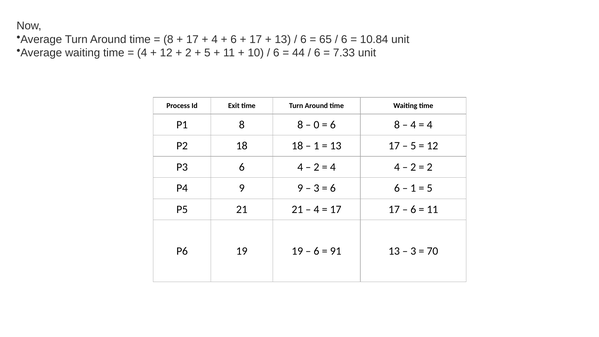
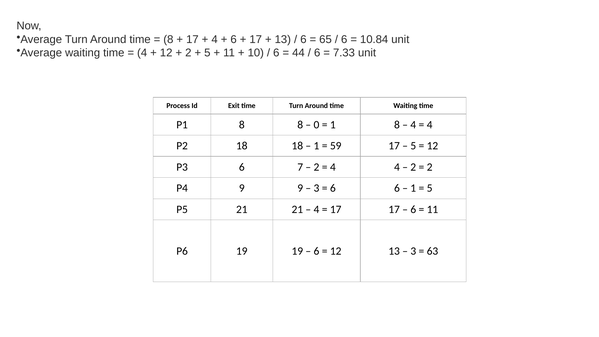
6: 6 -> 1 (333, 125)
13: 13 -> 59 (336, 146)
6 4: 4 -> 7 (300, 167)
91: 91 -> 12 (336, 251)
70: 70 -> 63 (432, 251)
